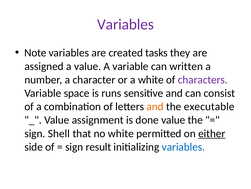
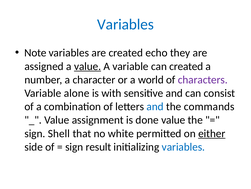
Variables colour: purple -> blue (126, 24)
tasks: tasks -> echo (156, 53)
value underline: none -> present (88, 66)
can written: written -> created (186, 66)
a white: white -> world (151, 79)
space: space -> alone (77, 93)
runs: runs -> with (111, 93)
and colour: orange -> blue (155, 106)
executable: executable -> commands (209, 106)
